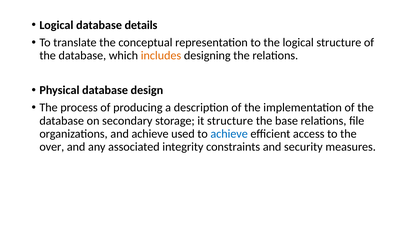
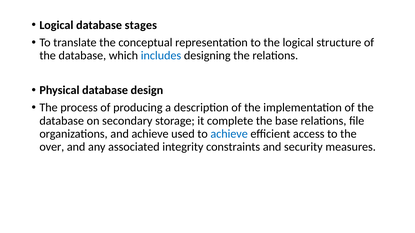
details: details -> stages (141, 25)
includes colour: orange -> blue (161, 56)
it structure: structure -> complete (230, 121)
